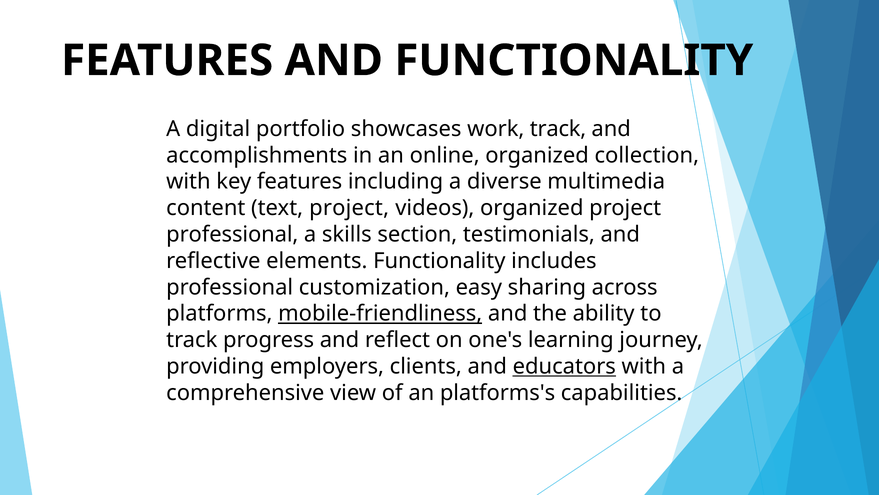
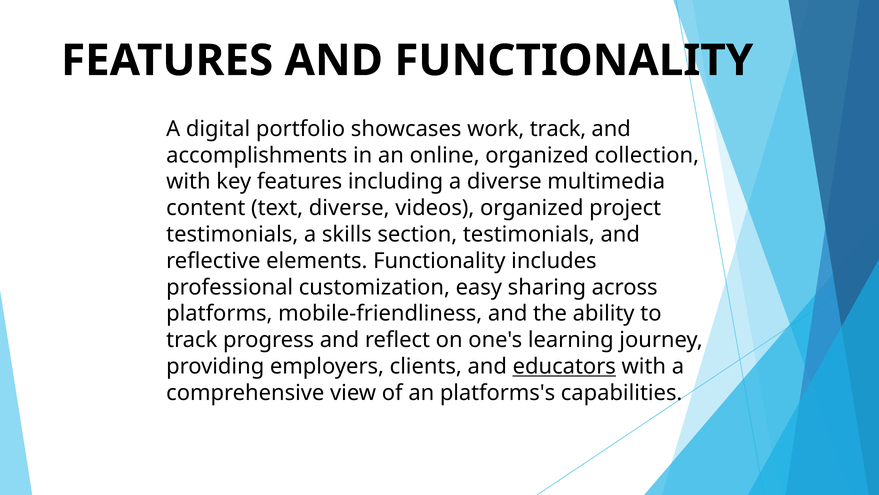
text project: project -> diverse (349, 208)
professional: professional -> testimonials (232, 234)
mobile-friendliness underline: present -> none (380, 313)
